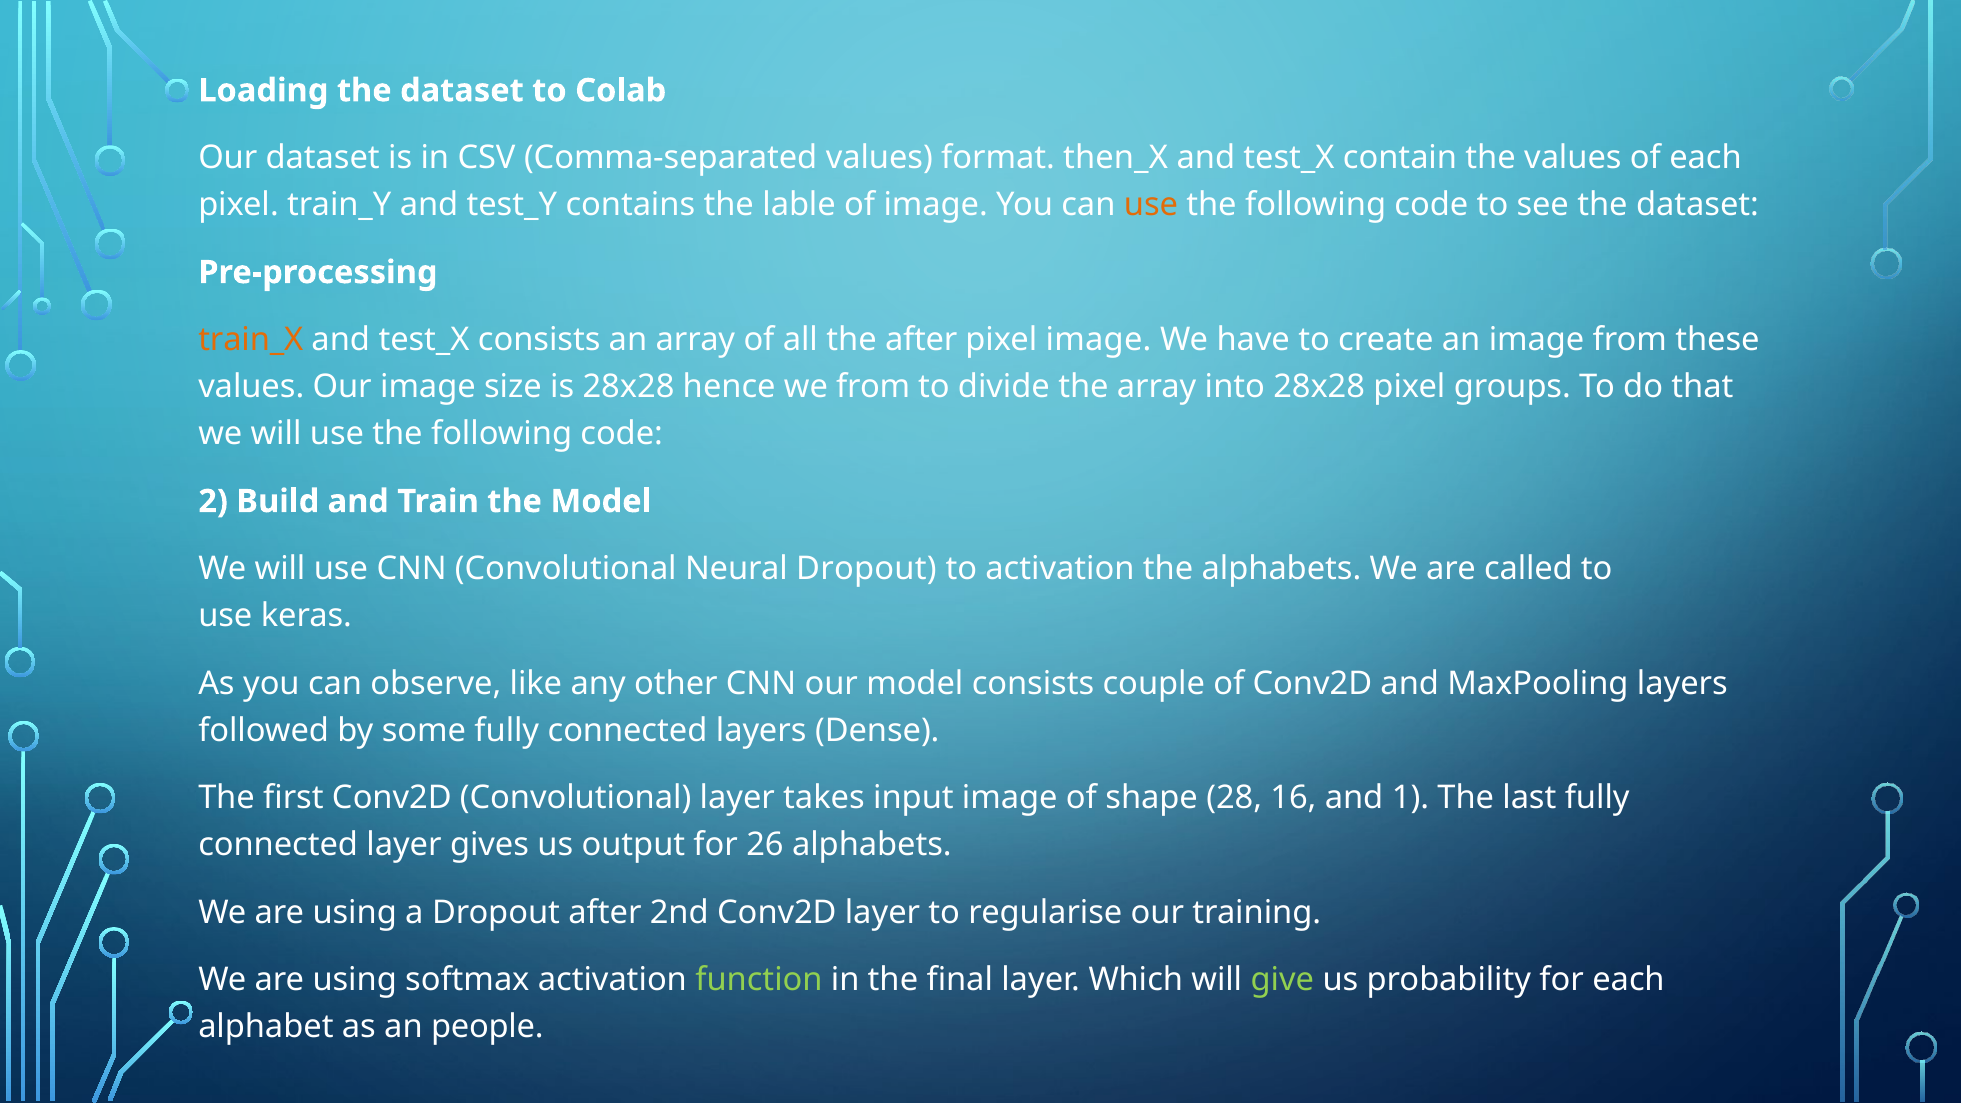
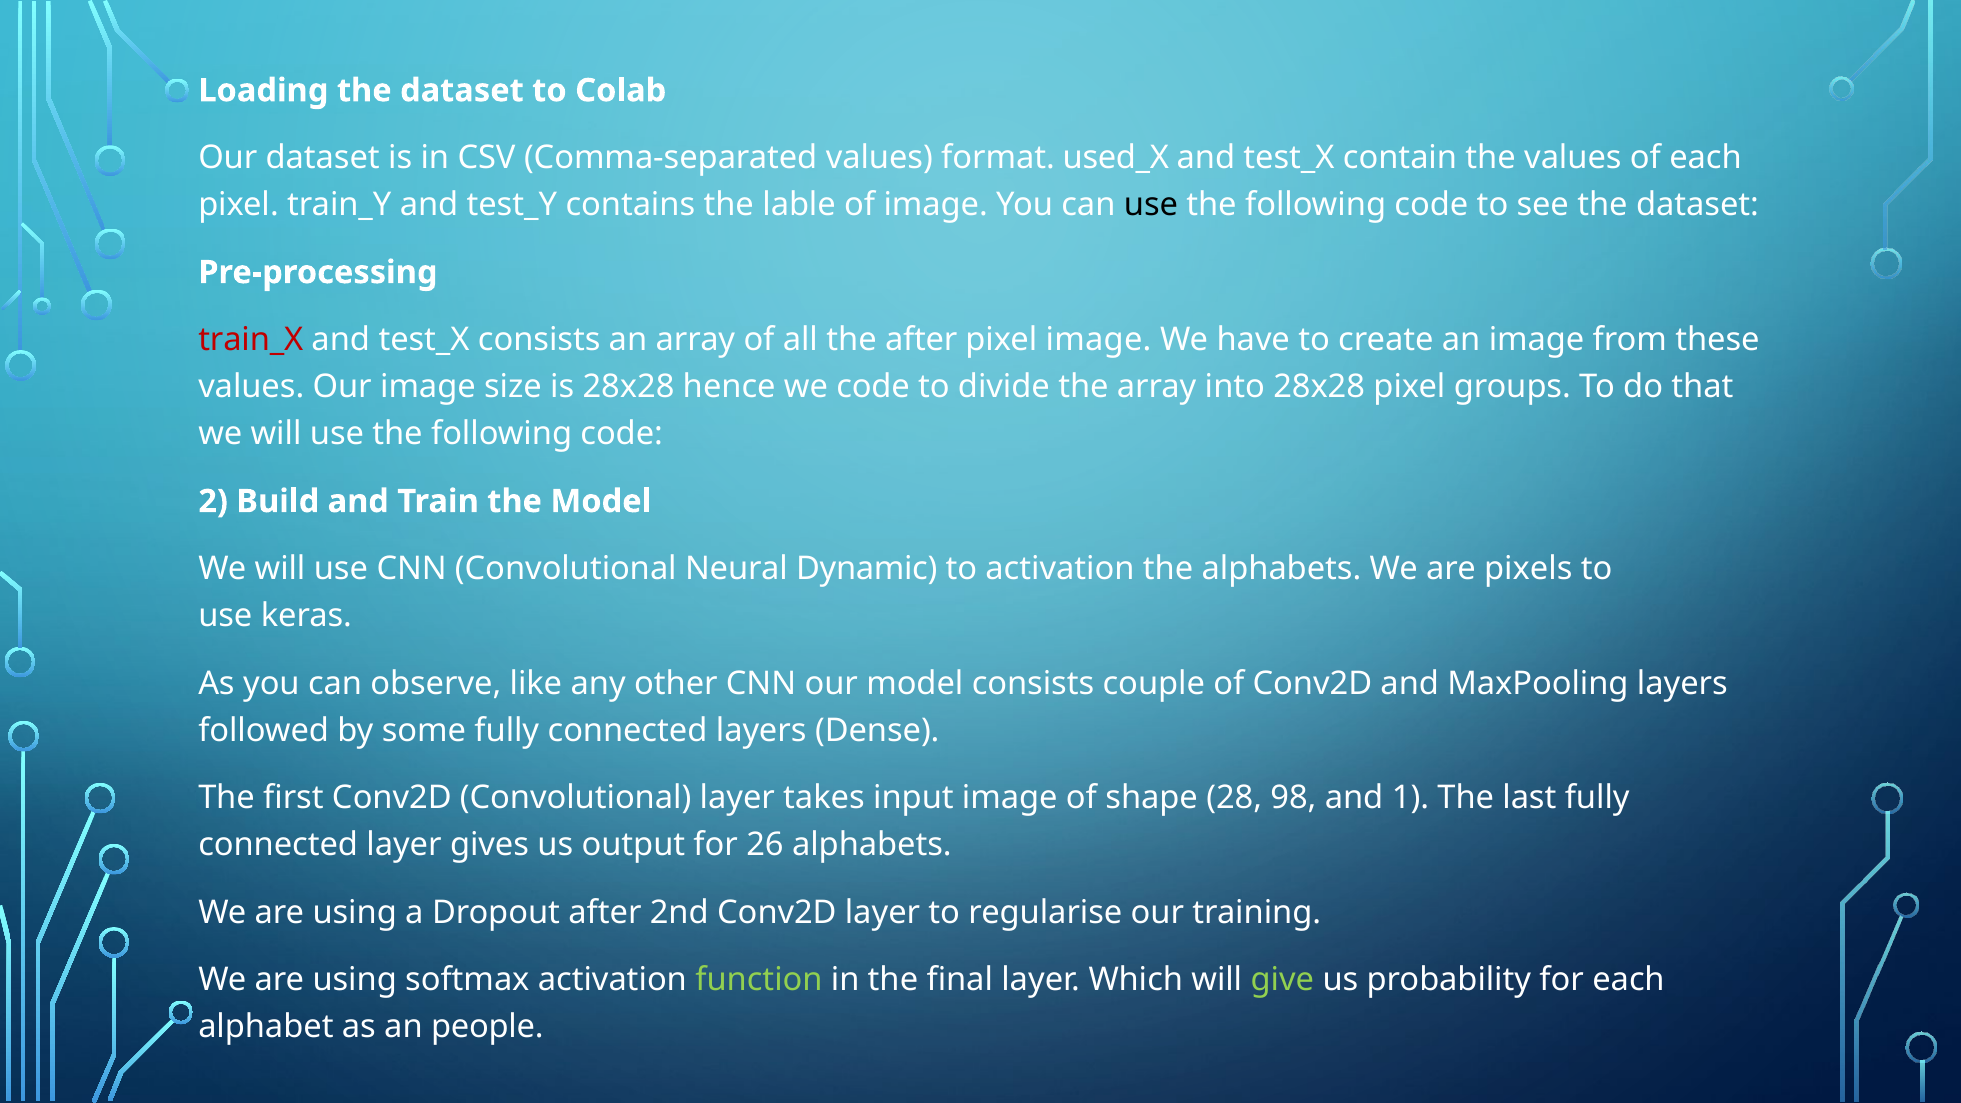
then_X: then_X -> used_X (1116, 158)
use colour: orange -> black (1151, 205)
train_X colour: orange -> red (251, 340)
we from: from -> code (873, 387)
Neural Dropout: Dropout -> Dynamic (867, 569)
called: called -> pixels (1528, 569)
16: 16 -> 98 (1293, 798)
